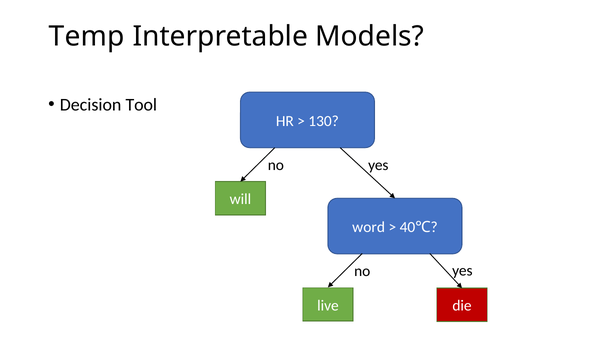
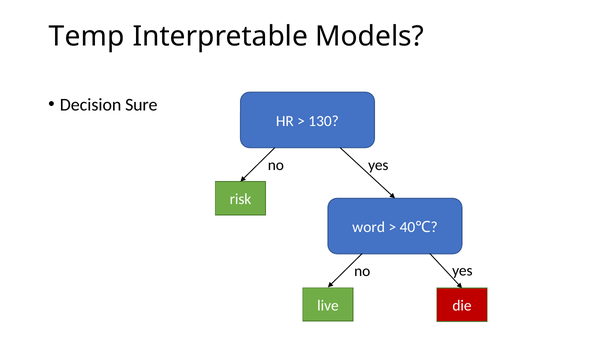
Tool: Tool -> Sure (141, 105)
will: will -> risk (240, 199)
